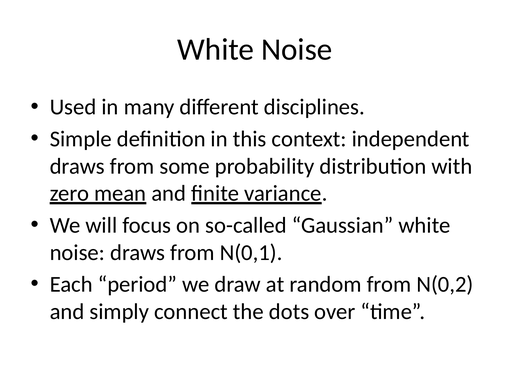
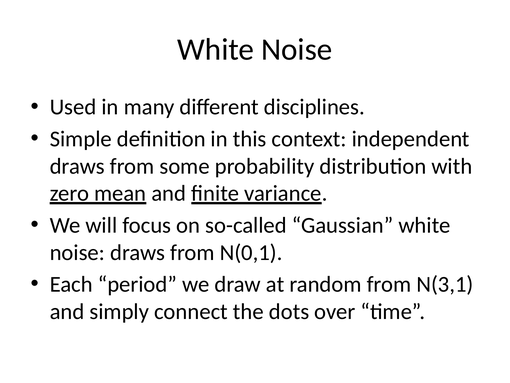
N(0,2: N(0,2 -> N(3,1 (445, 284)
